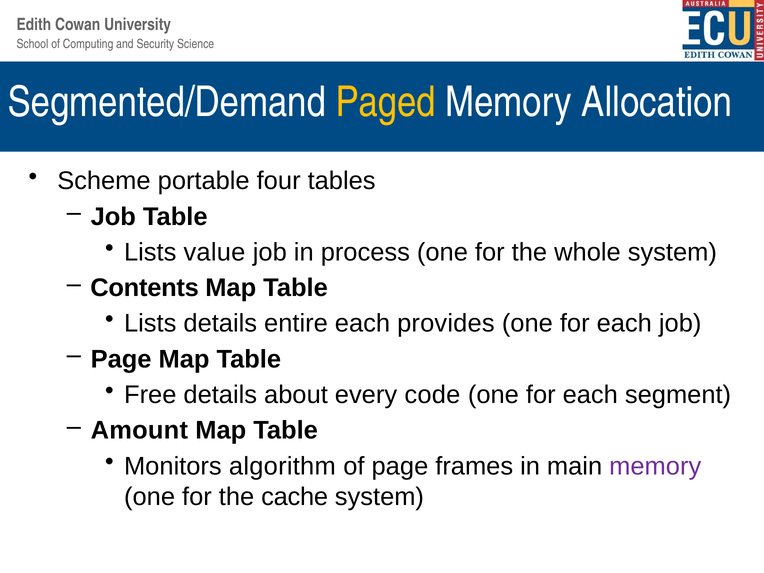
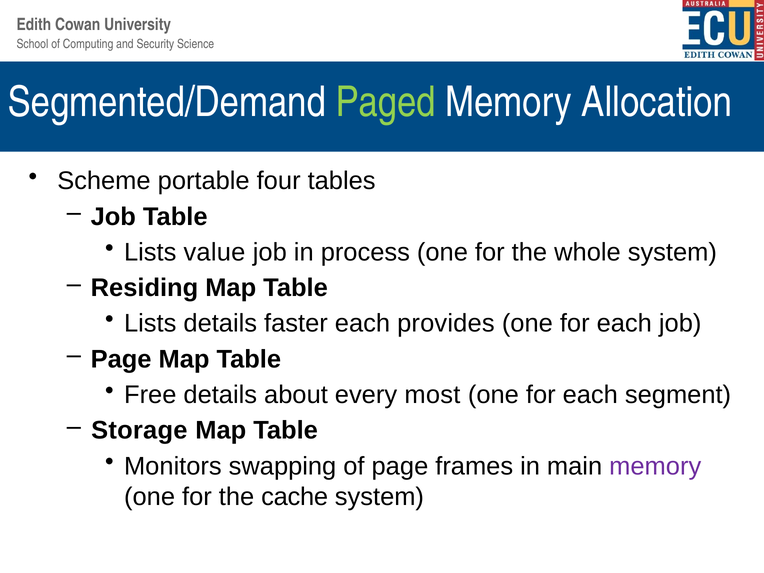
Paged colour: yellow -> light green (386, 102)
Contents: Contents -> Residing (144, 288)
entire: entire -> faster (296, 324)
code: code -> most (432, 395)
Amount: Amount -> Storage (139, 431)
algorithm: algorithm -> swapping (283, 466)
